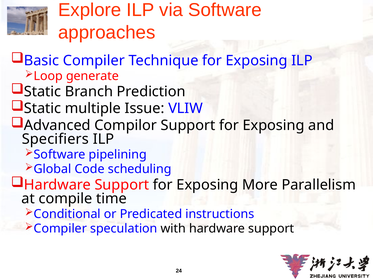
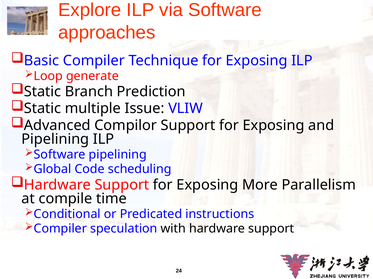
Specifiers: Specifiers -> Pipelining (55, 140)
